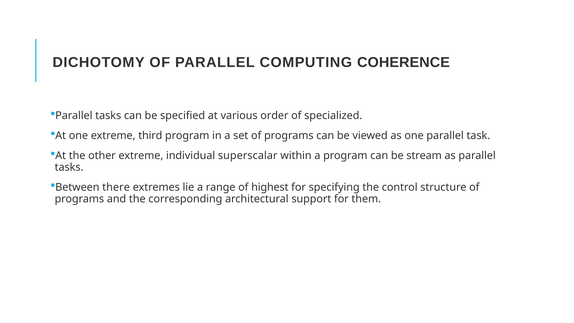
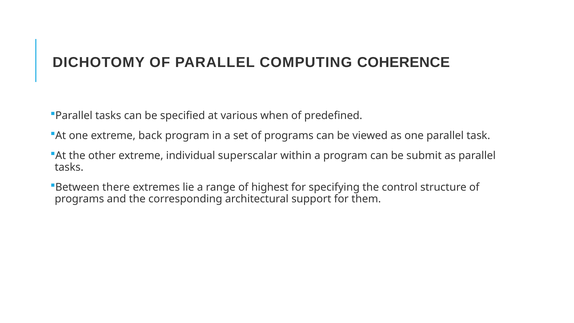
order: order -> when (274, 116)
specialized: specialized -> predefined (333, 116)
third: third -> back (150, 136)
stream: stream -> submit (424, 156)
